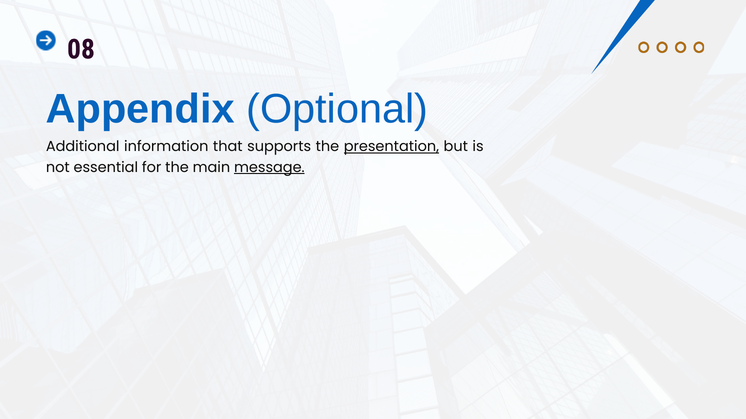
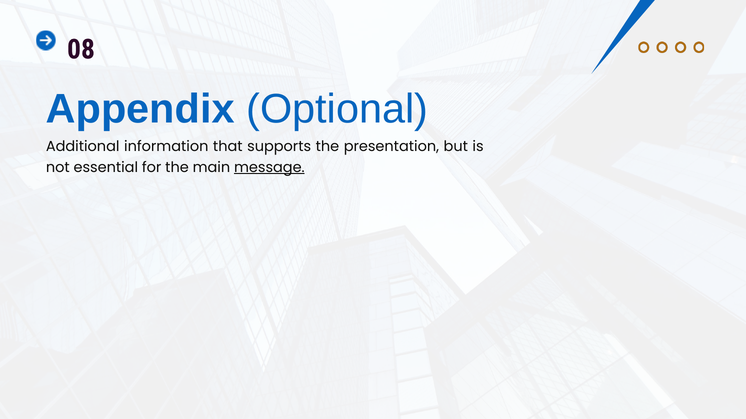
presentation underline: present -> none (391, 147)
